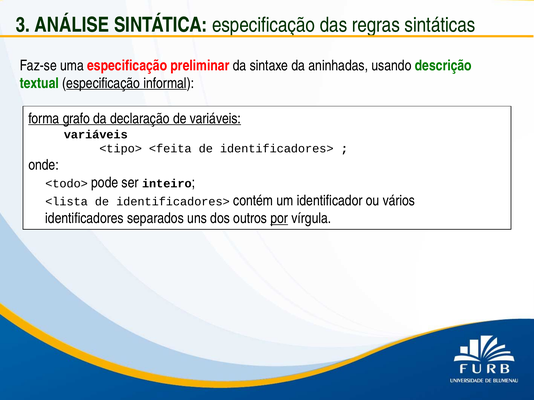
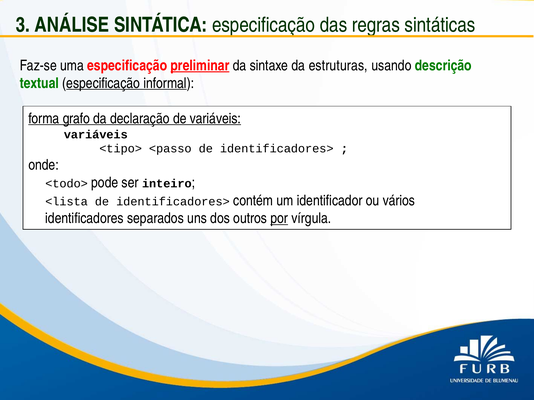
preliminar underline: none -> present (200, 66)
aninhadas: aninhadas -> estruturas (338, 66)
<feita: <feita -> <passo (170, 149)
